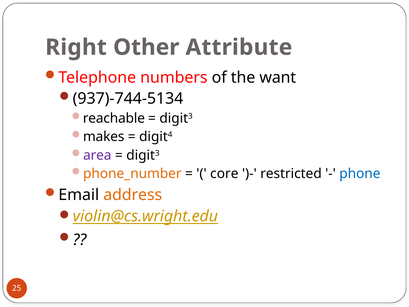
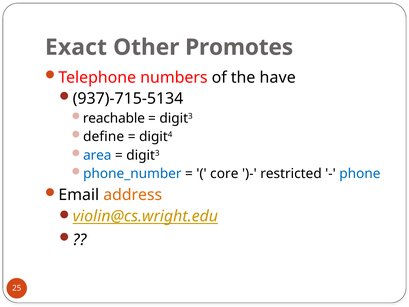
Right: Right -> Exact (76, 47)
Attribute: Attribute -> Promotes (239, 47)
want: want -> have (278, 77)
937)-744-5134: 937)-744-5134 -> 937)-715-5134 (128, 99)
makes: makes -> define (104, 137)
area colour: purple -> blue (97, 155)
phone_number colour: orange -> blue (132, 174)
